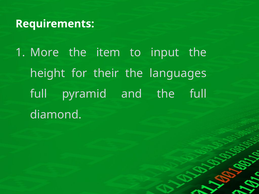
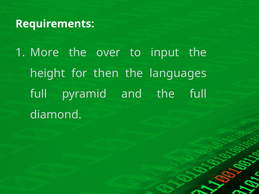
item: item -> over (108, 53)
their: their -> then (106, 73)
